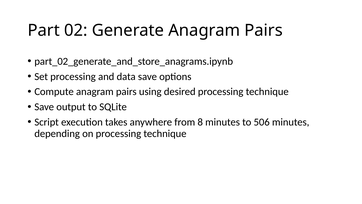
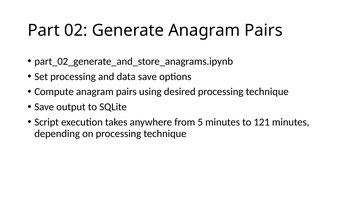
8: 8 -> 5 (200, 122)
506: 506 -> 121 (262, 122)
